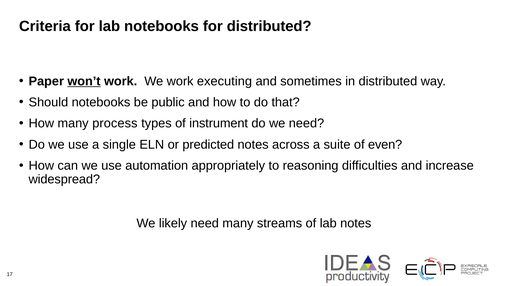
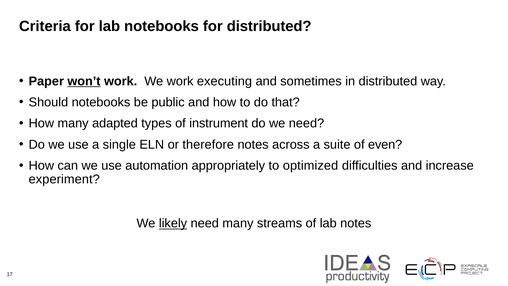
process: process -> adapted (115, 123)
predicted: predicted -> therefore (208, 144)
reasoning: reasoning -> optimized (311, 166)
widespread: widespread -> experiment (64, 179)
likely underline: none -> present (173, 223)
